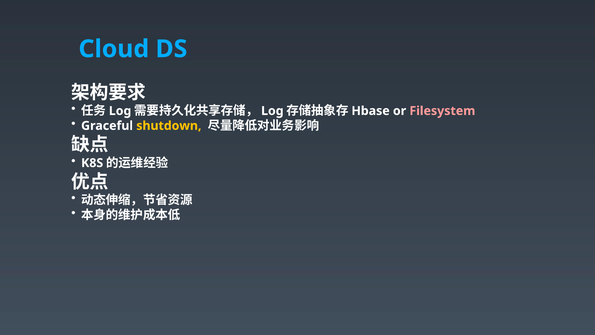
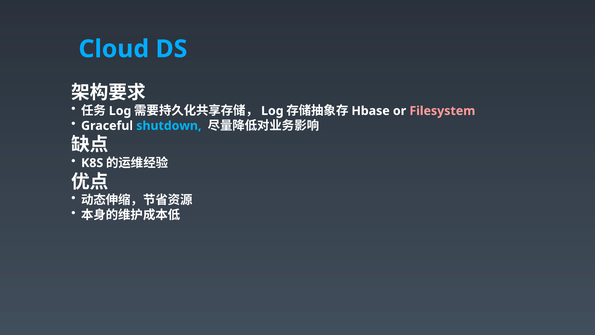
shutdown colour: yellow -> light blue (169, 126)
